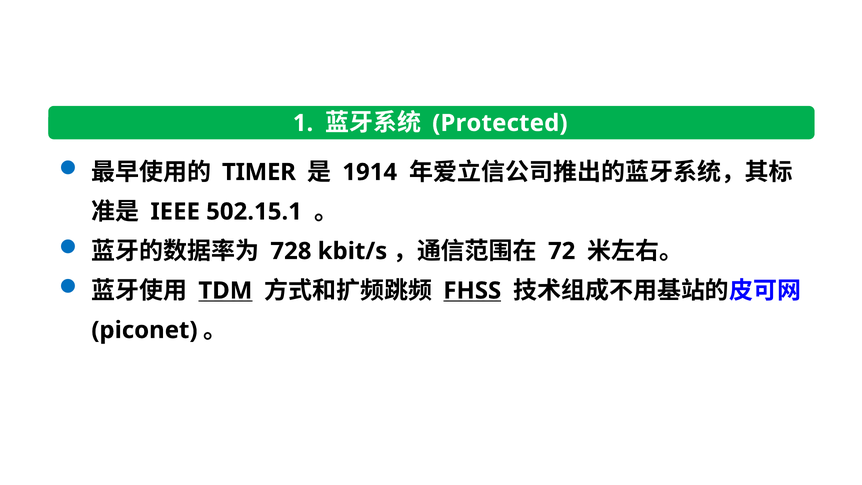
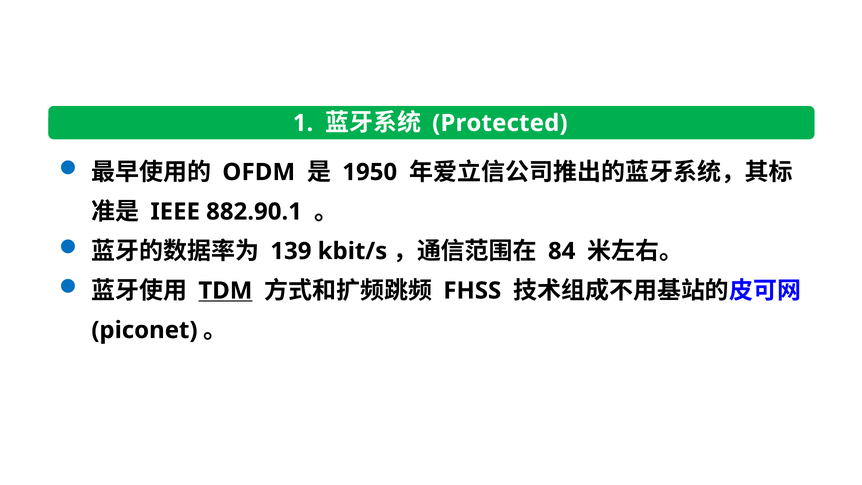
TIMER: TIMER -> OFDM (259, 172)
1914: 1914 -> 1950 (370, 172)
502.15.1: 502.15.1 -> 882.90.1 (254, 212)
728: 728 -> 139 (291, 251)
72: 72 -> 84 (562, 251)
FHSS underline: present -> none (472, 291)
